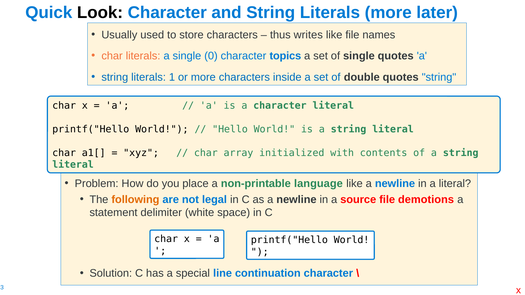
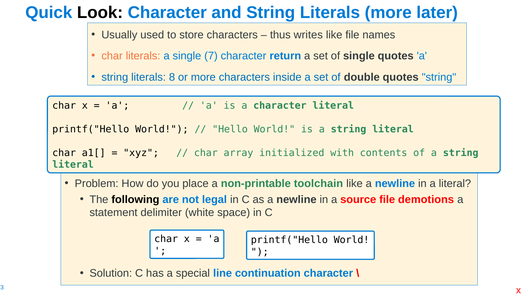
0: 0 -> 7 (211, 56)
topics: topics -> return (285, 56)
1: 1 -> 8 (172, 77)
language: language -> toolchain (318, 184)
following colour: orange -> black (135, 200)
